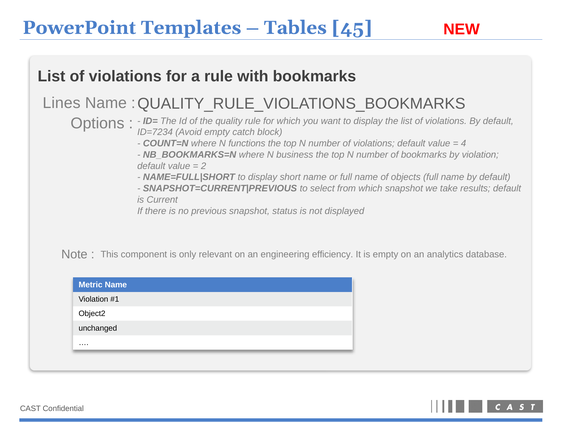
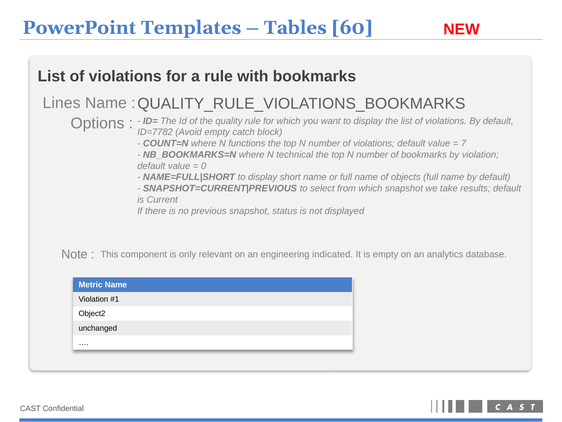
45: 45 -> 60 (352, 28)
ID=7234: ID=7234 -> ID=7782 (155, 132)
4: 4 -> 7 (464, 143)
business: business -> technical (295, 155)
2: 2 -> 0 (204, 166)
efficiency: efficiency -> indicated (333, 254)
